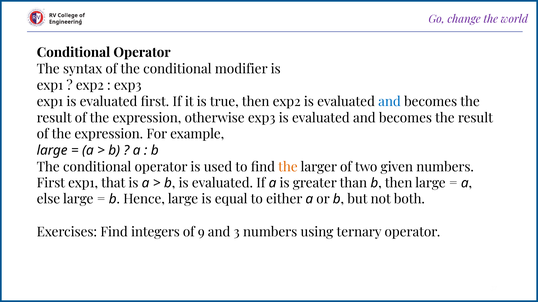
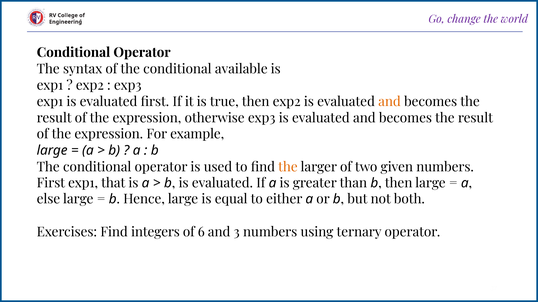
modifier: modifier -> available (241, 69)
and colour: blue -> orange (390, 102)
9: 9 -> 6 (201, 233)
